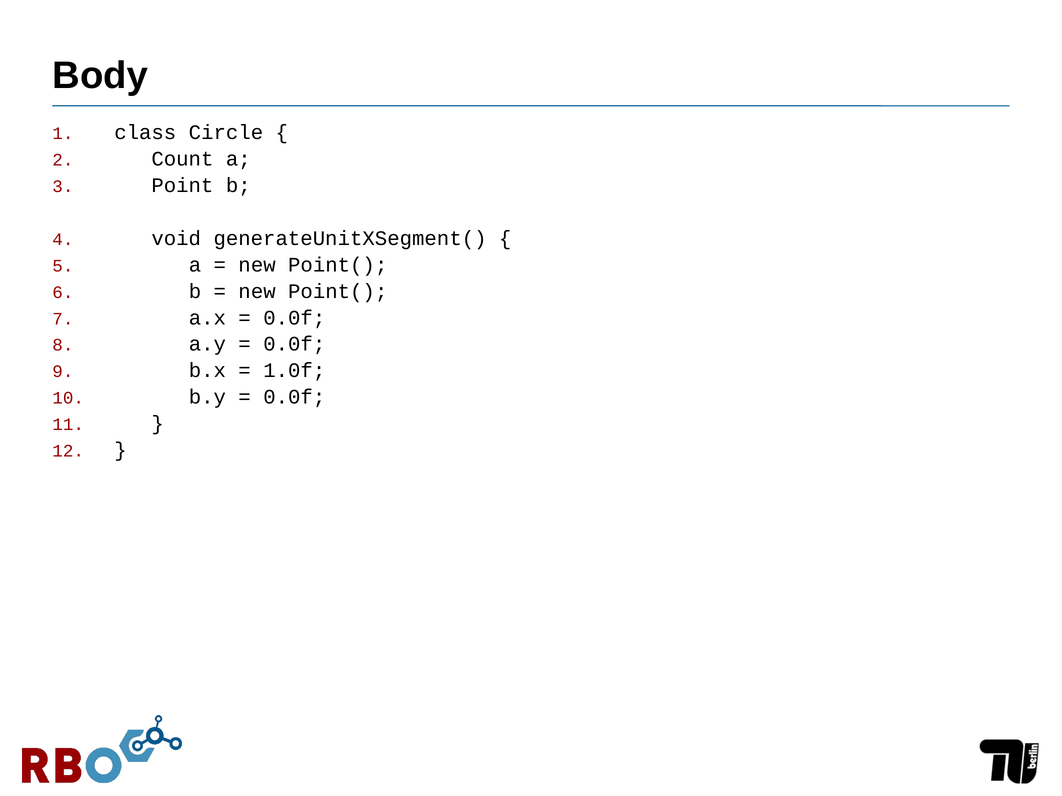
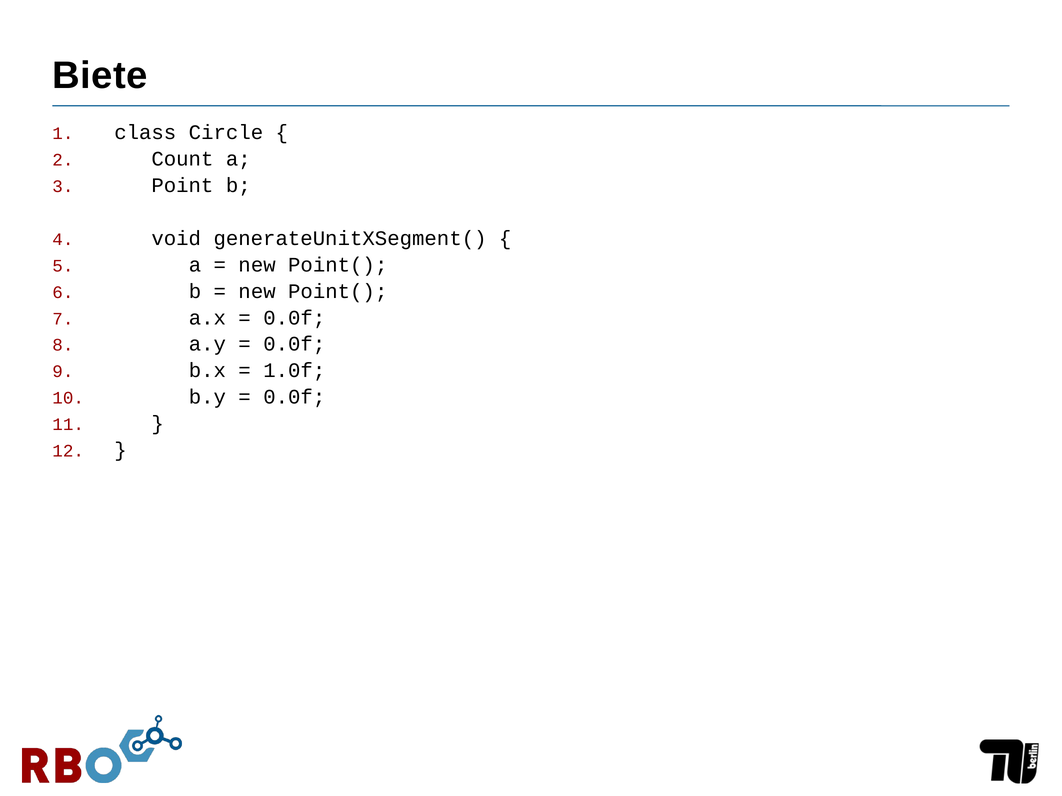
Body: Body -> Biete (100, 76)
